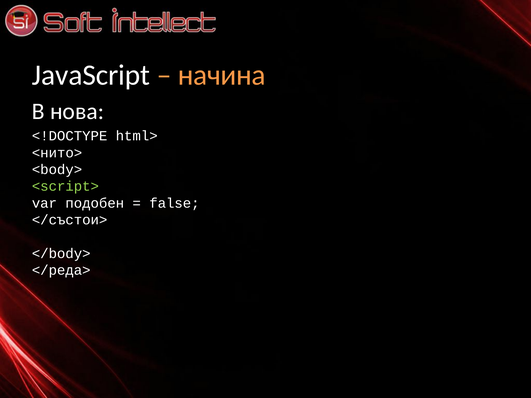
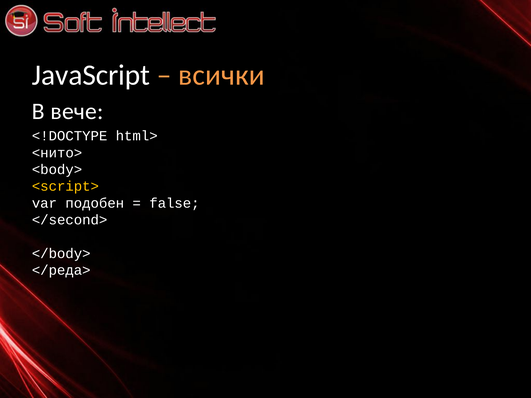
начина: начина -> всички (221, 75)
нова: нова -> вече (77, 111)
<script> colour: light green -> yellow (65, 186)
</състои>: </състои> -> </second> (70, 220)
